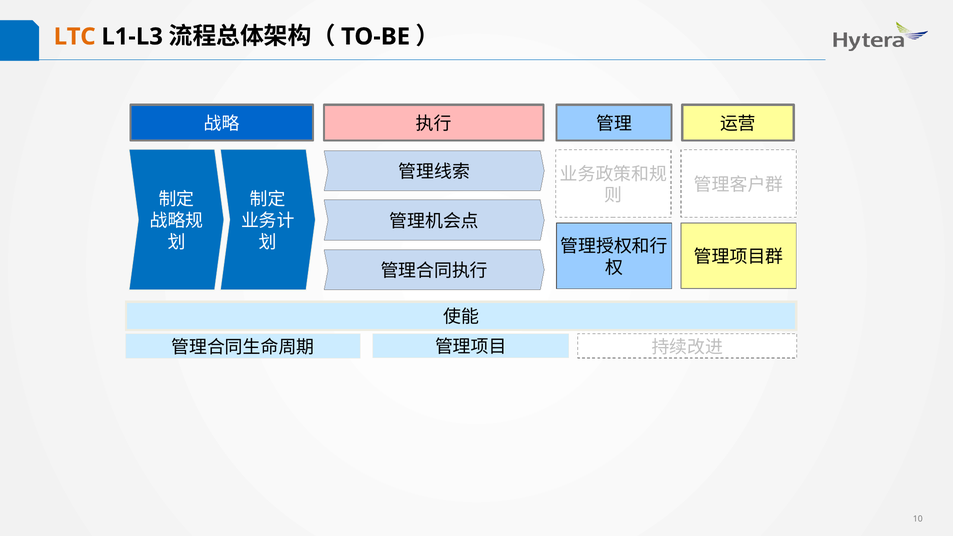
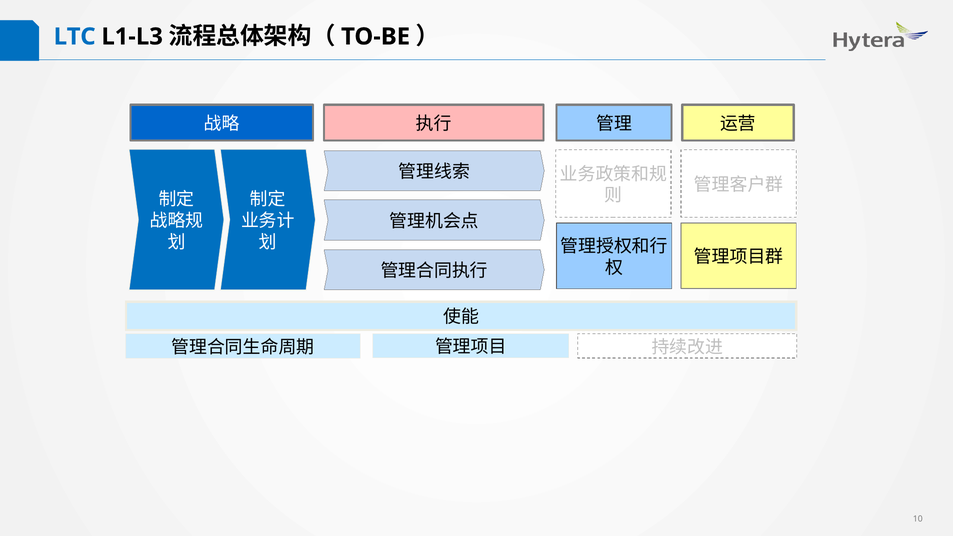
LTC colour: orange -> blue (75, 37)
